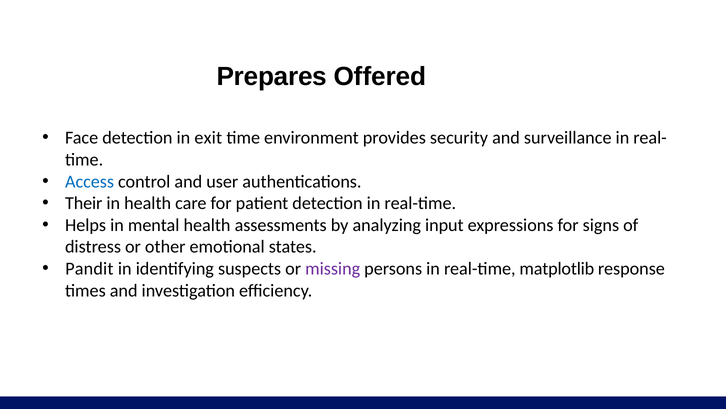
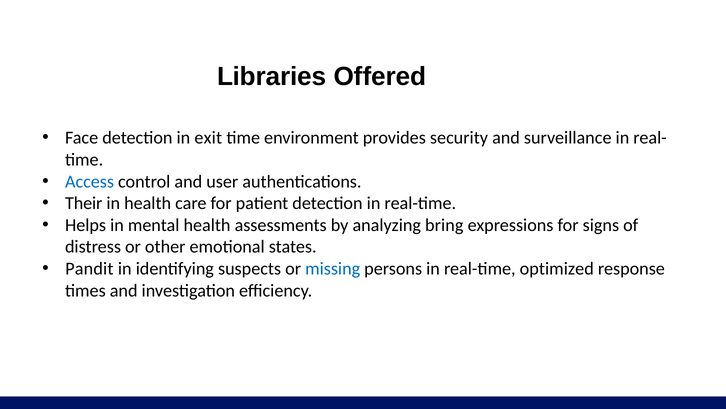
Prepares: Prepares -> Libraries (272, 76)
input: input -> bring (444, 225)
missing colour: purple -> blue (333, 268)
matplotlib: matplotlib -> optimized (557, 268)
